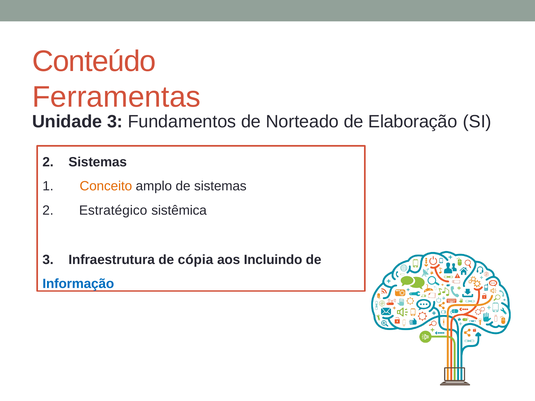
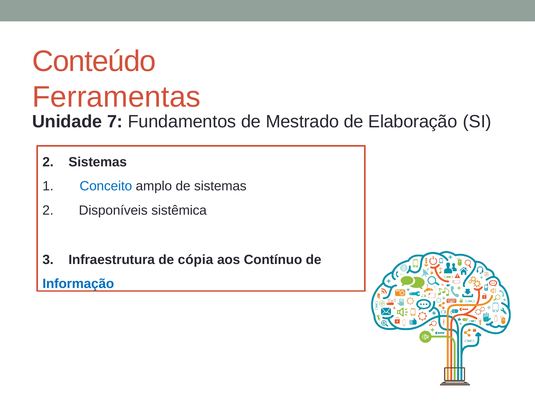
Unidade 3: 3 -> 7 (115, 122)
Norteado: Norteado -> Mestrado (302, 122)
Conceito colour: orange -> blue (106, 186)
Estratégico: Estratégico -> Disponíveis (113, 210)
Incluindo: Incluindo -> Contínuo (273, 260)
